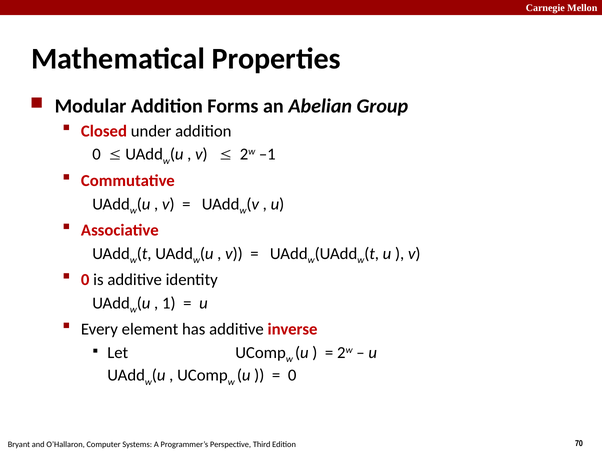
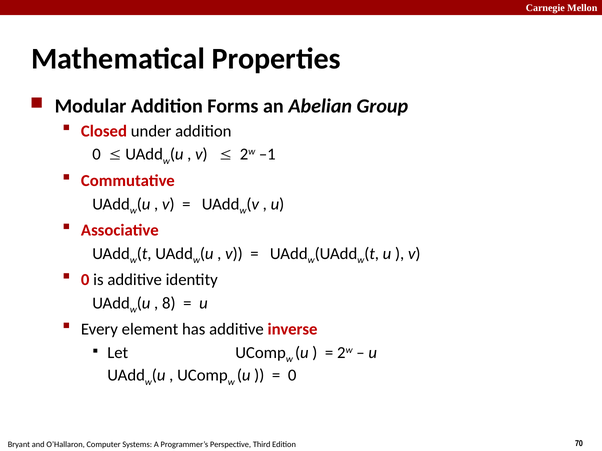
1: 1 -> 8 (169, 303)
